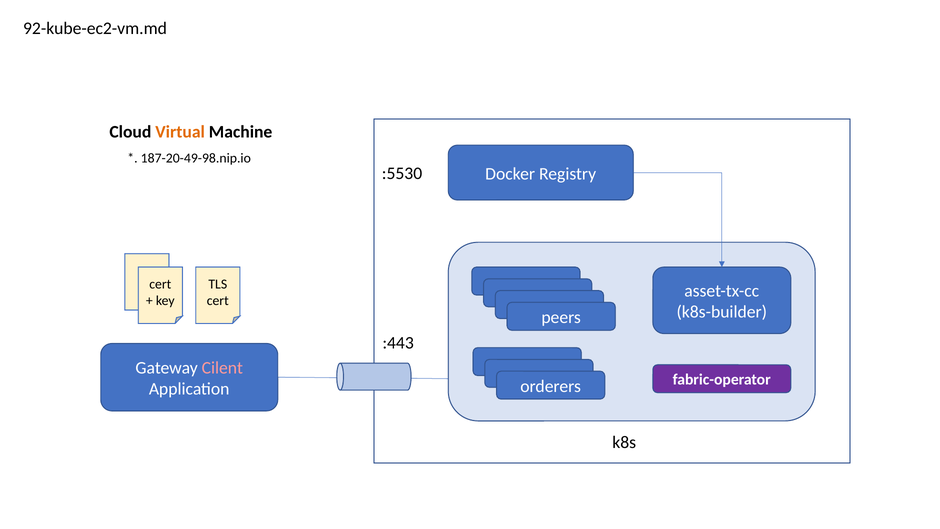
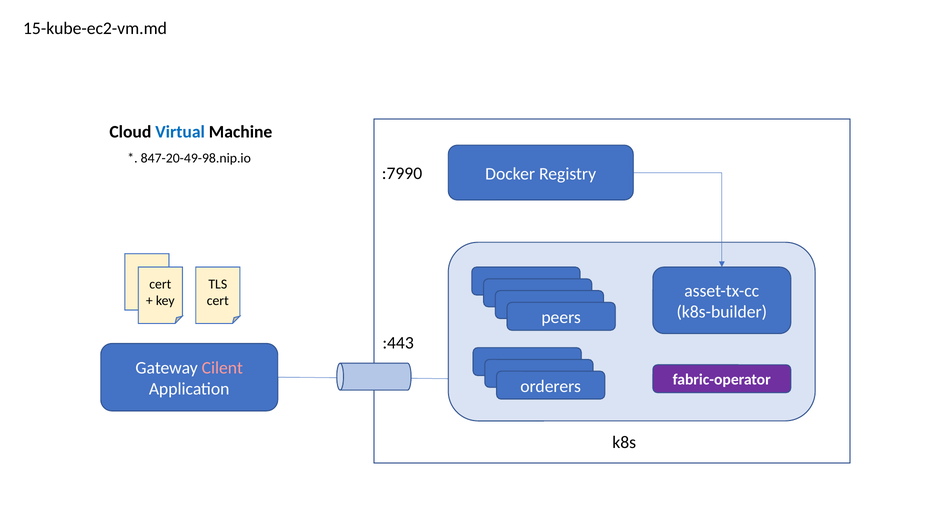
92-kube-ec2-vm.md: 92-kube-ec2-vm.md -> 15-kube-ec2-vm.md (95, 28)
Virtual colour: orange -> blue (180, 132)
187-20-49-98.nip.io: 187-20-49-98.nip.io -> 847-20-49-98.nip.io (196, 158)
:5530: :5530 -> :7990 (402, 174)
